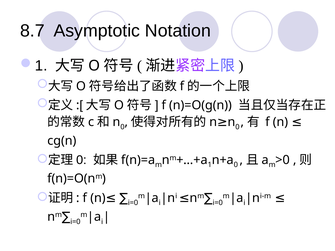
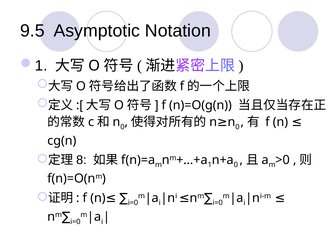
8.7: 8.7 -> 9.5 (32, 31)
0: 0 -> 8 (81, 160)
